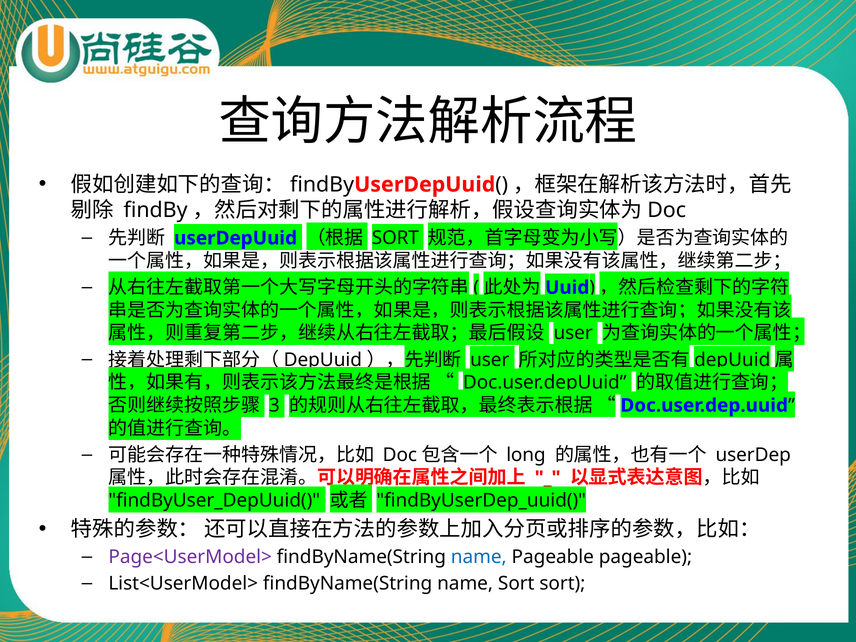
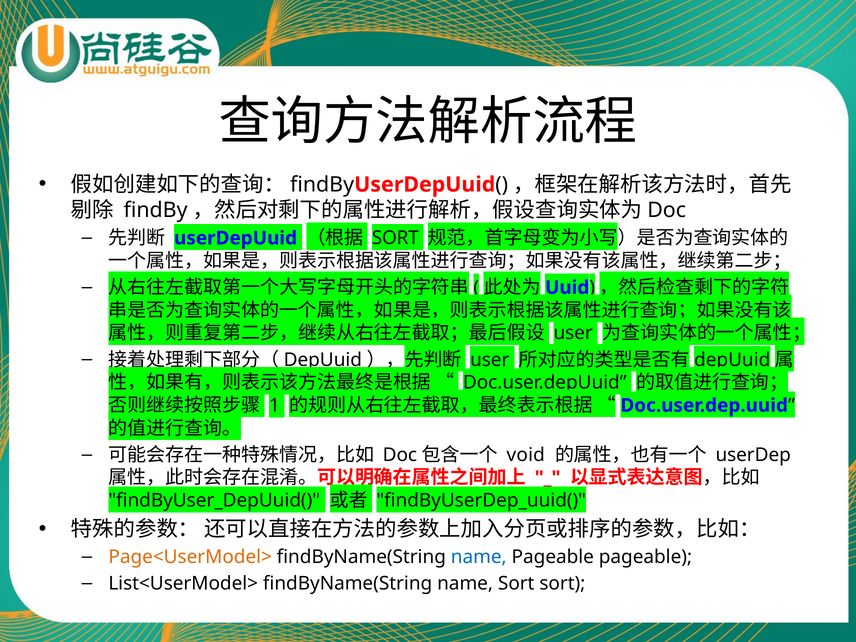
3: 3 -> 1 (274, 405)
long: long -> void (526, 455)
Page<UserModel> colour: purple -> orange (190, 557)
